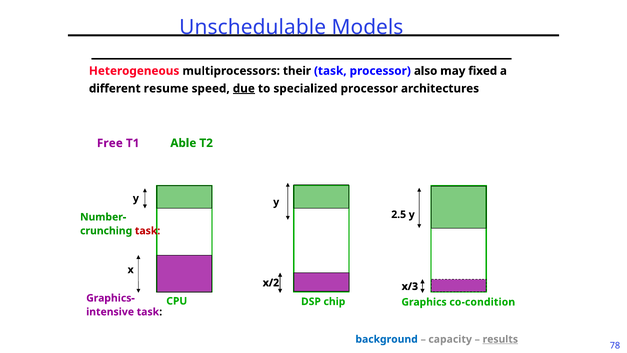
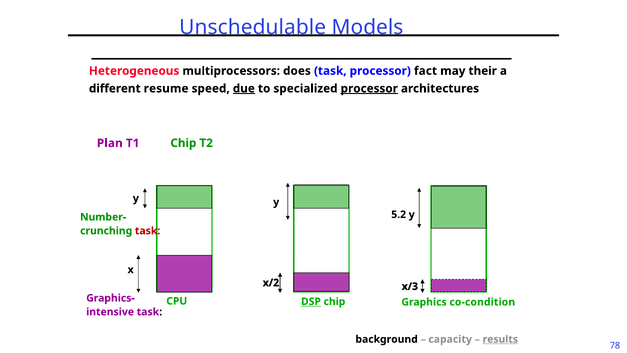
their: their -> does (297, 71)
also: also -> fact (426, 71)
fixed: fixed -> their (483, 71)
processor underline: none -> present (369, 88)
Free: Free -> Plan (110, 143)
T1 Able: Able -> Chip (183, 143)
2.5: 2.5 -> 5.2 (399, 214)
DSP underline: none -> present (311, 301)
background colour: blue -> black (387, 339)
